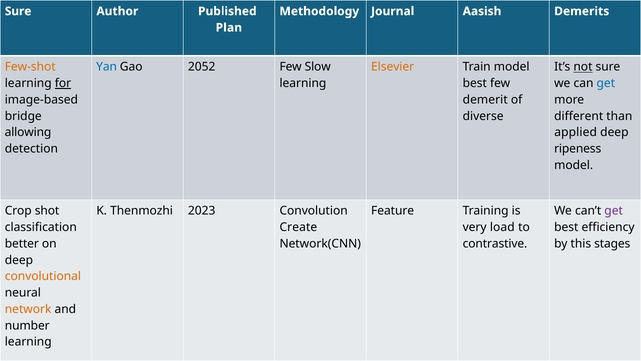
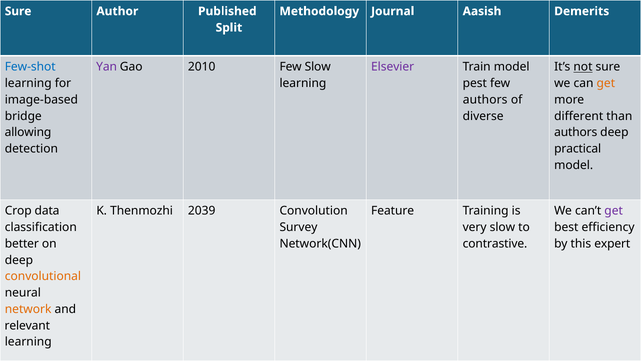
Plan: Plan -> Split (229, 28)
Few-shot colour: orange -> blue (30, 67)
Yan colour: blue -> purple (107, 67)
2052: 2052 -> 2010 (202, 67)
Elsevier colour: orange -> purple (393, 67)
for underline: present -> none (63, 83)
best: best -> pest (475, 83)
get colour: blue -> orange (606, 83)
demerit: demerit -> authors (485, 100)
applied: applied -> authors (576, 132)
ripeness: ripeness -> practical (578, 149)
shot: shot -> data (47, 211)
2023: 2023 -> 2039 (202, 211)
Create: Create -> Survey (298, 227)
very load: load -> slow (502, 227)
stages: stages -> expert (612, 243)
number: number -> relevant (27, 325)
